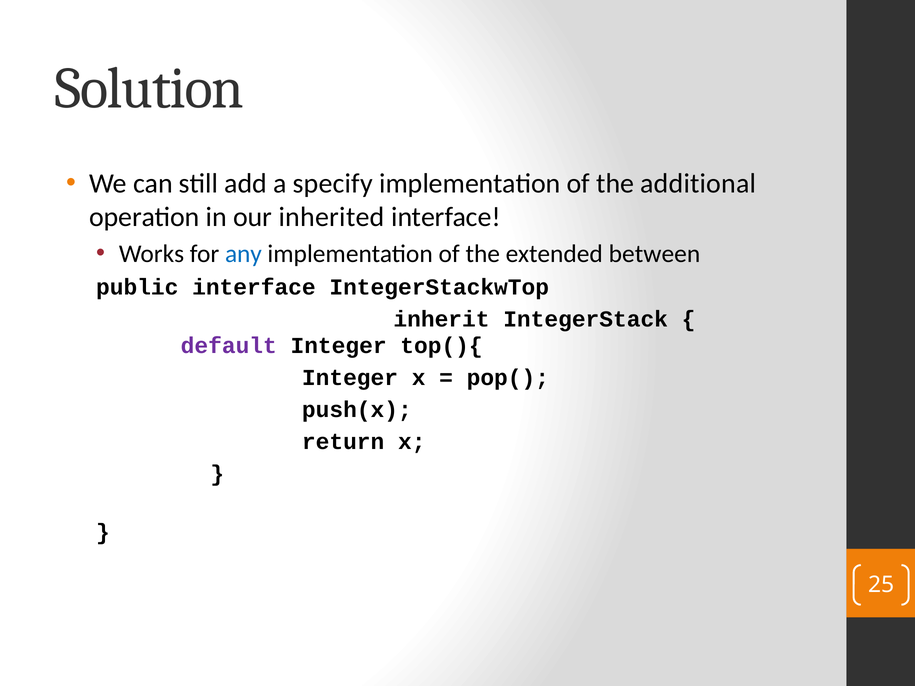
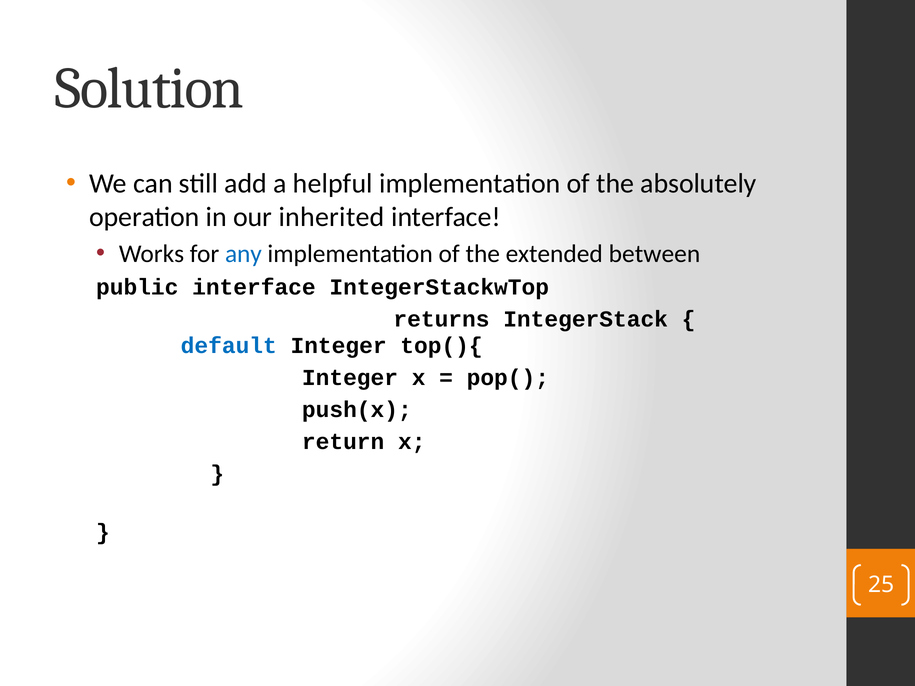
specify: specify -> helpful (333, 183)
additional: additional -> absolutely (698, 183)
inherit: inherit -> returns (441, 319)
default colour: purple -> blue (229, 346)
